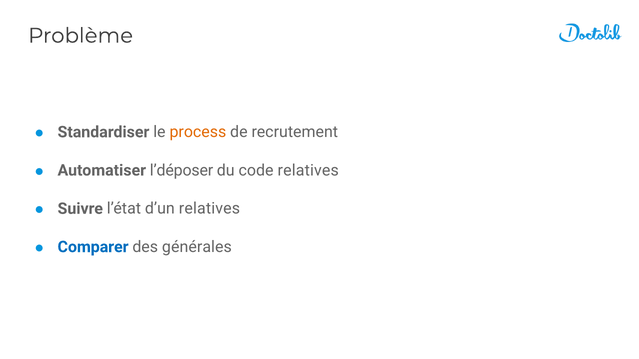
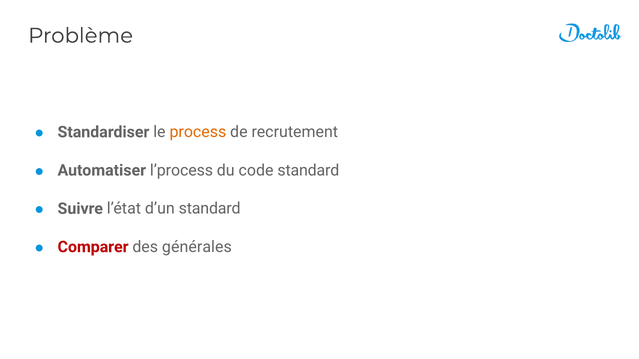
l’déposer: l’déposer -> l’process (182, 171)
code relatives: relatives -> standard (308, 171)
d’un relatives: relatives -> standard (210, 209)
Comparer colour: blue -> red (93, 247)
